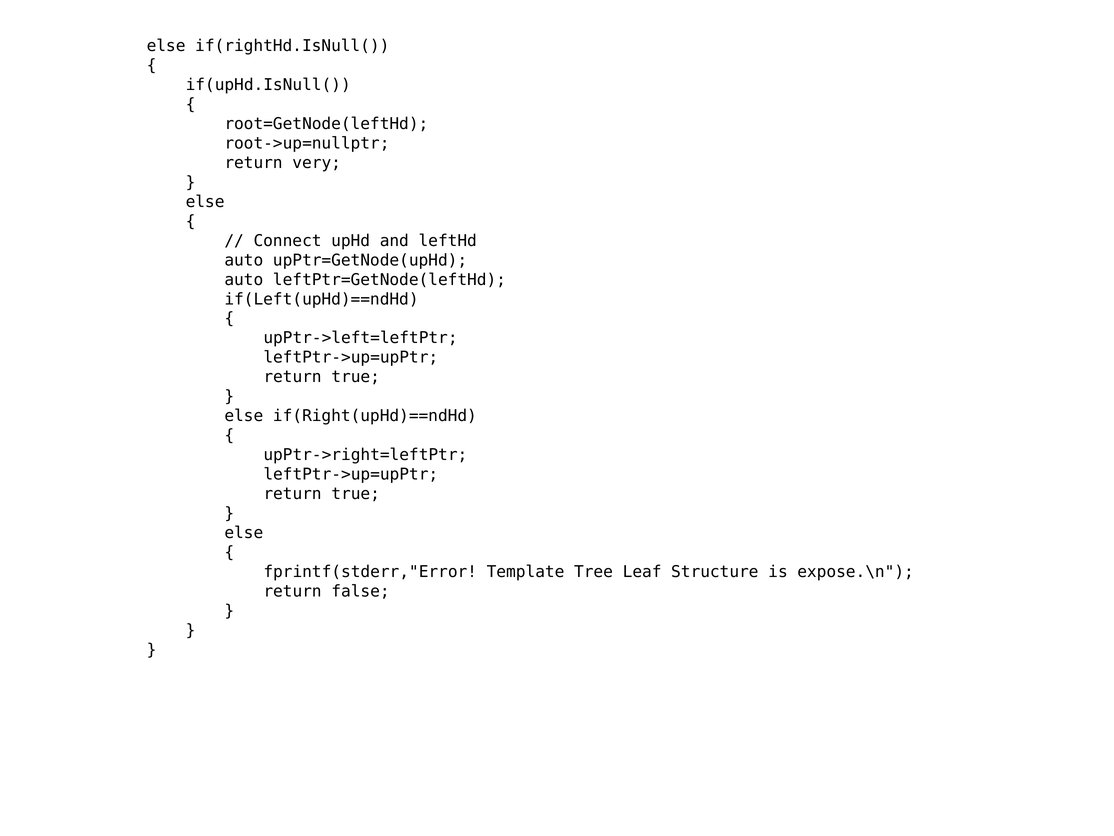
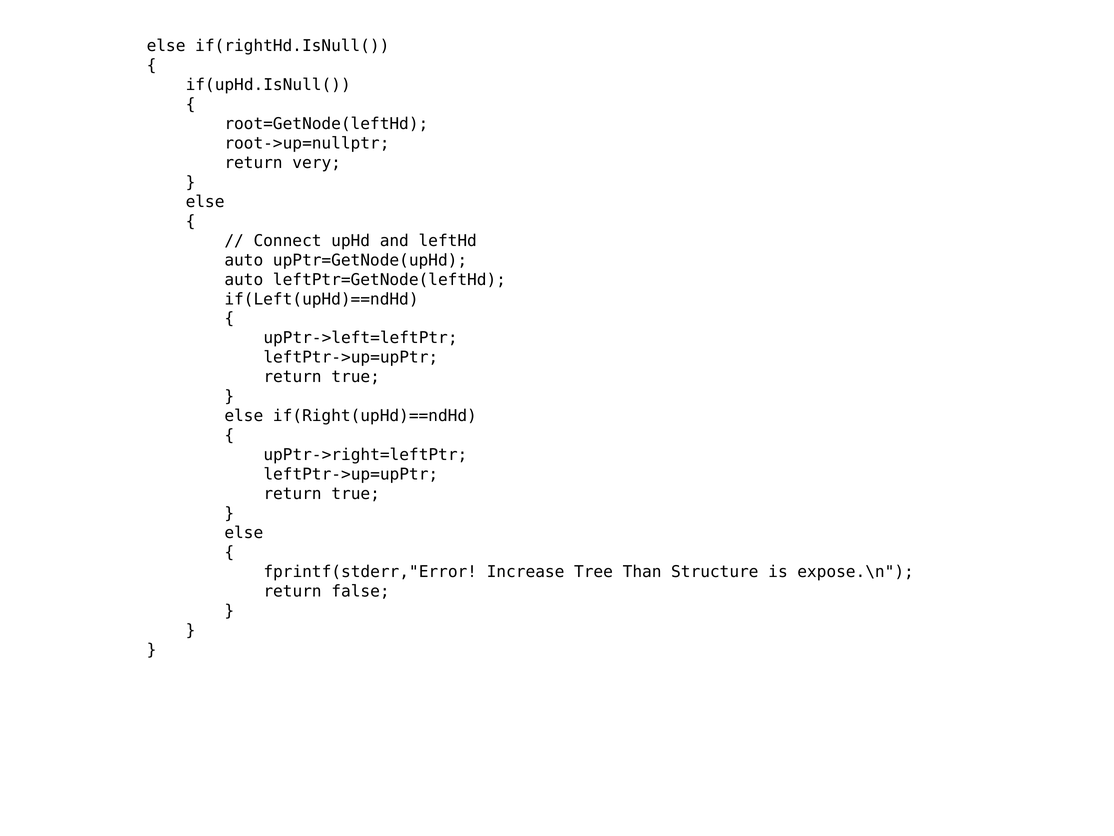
Template: Template -> Increase (526, 572)
Leaf: Leaf -> Than (642, 572)
